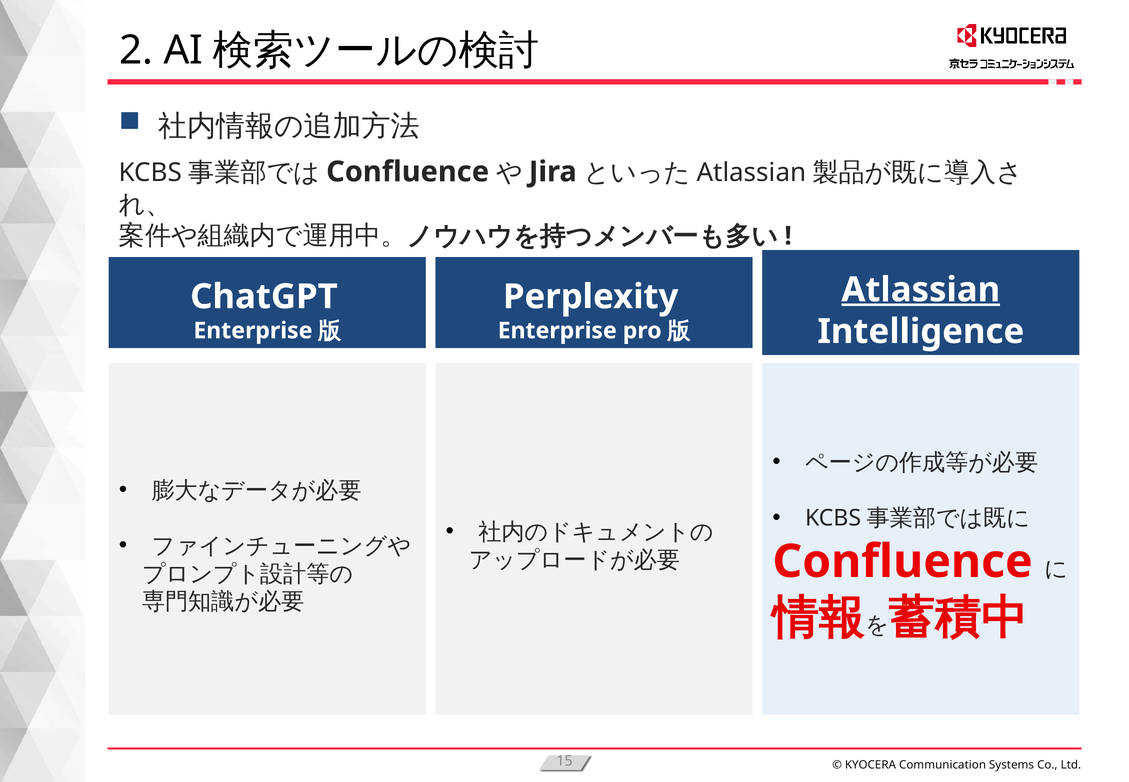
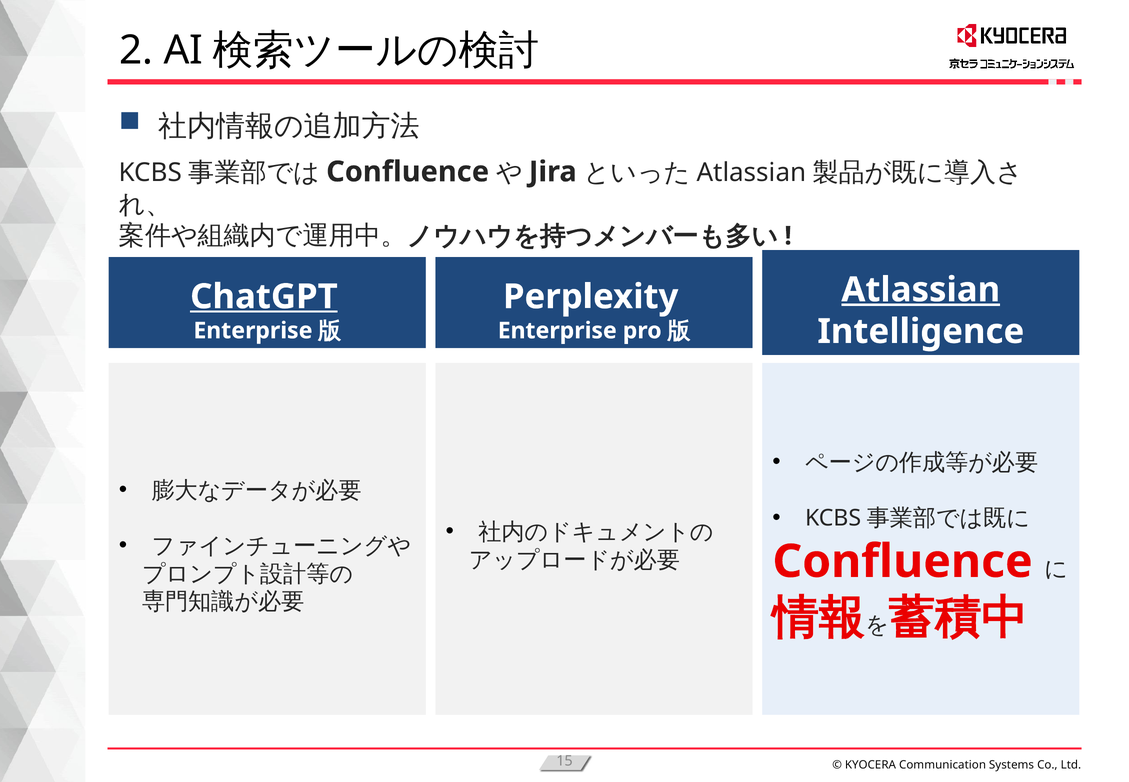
ChatGPT underline: none -> present (264, 297)
